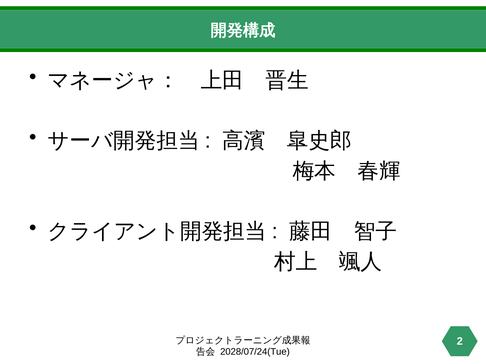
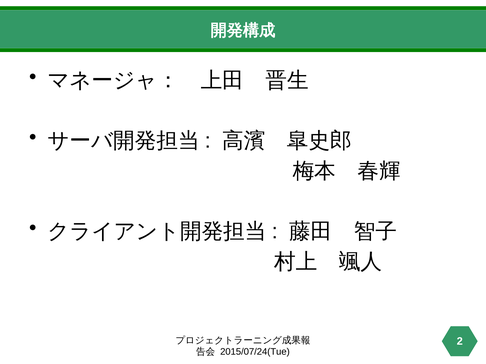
2028/07/24(Tue: 2028/07/24(Tue -> 2015/07/24(Tue (255, 352)
